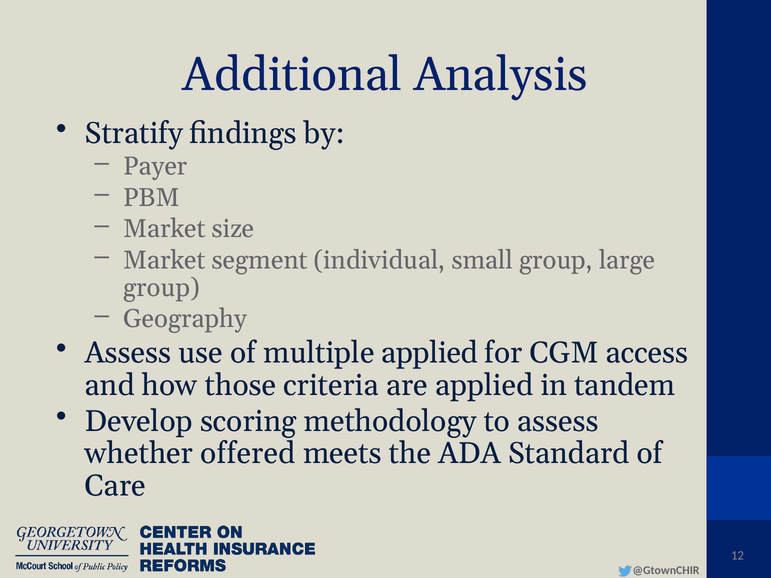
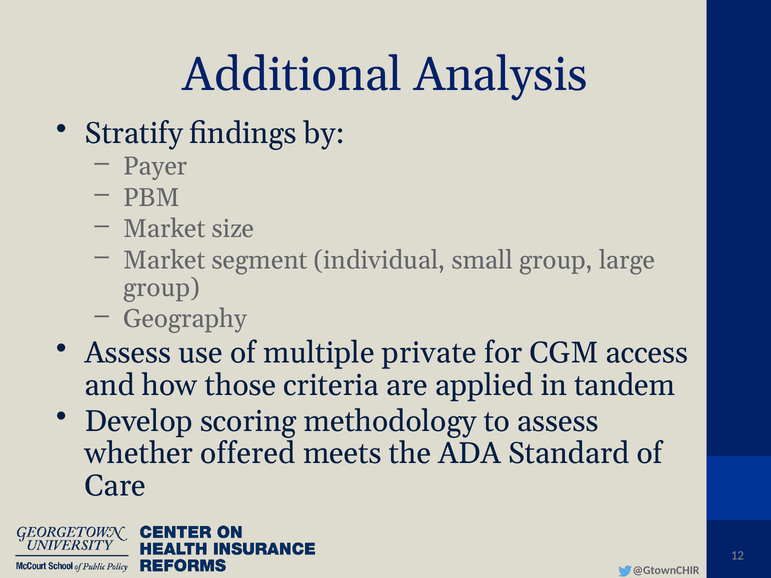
multiple applied: applied -> private (429, 353)
